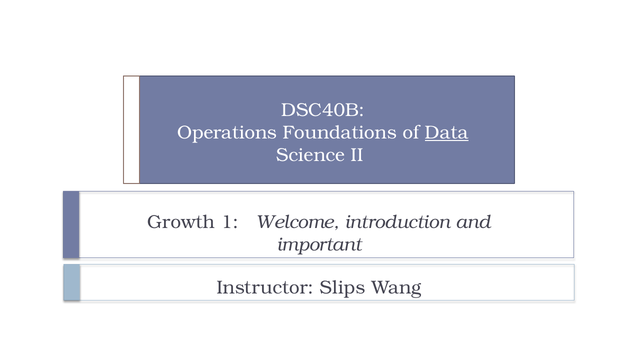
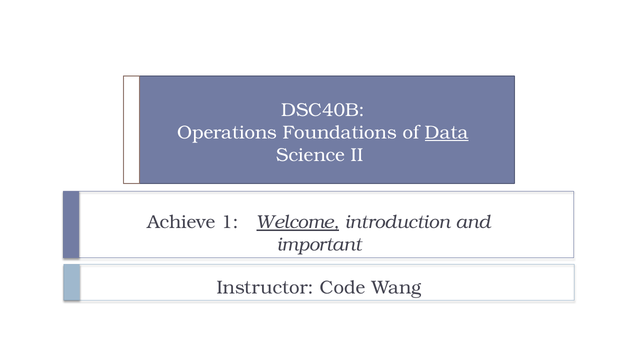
Growth: Growth -> Achieve (181, 222)
Welcome underline: none -> present (298, 222)
Slips: Slips -> Code (343, 287)
